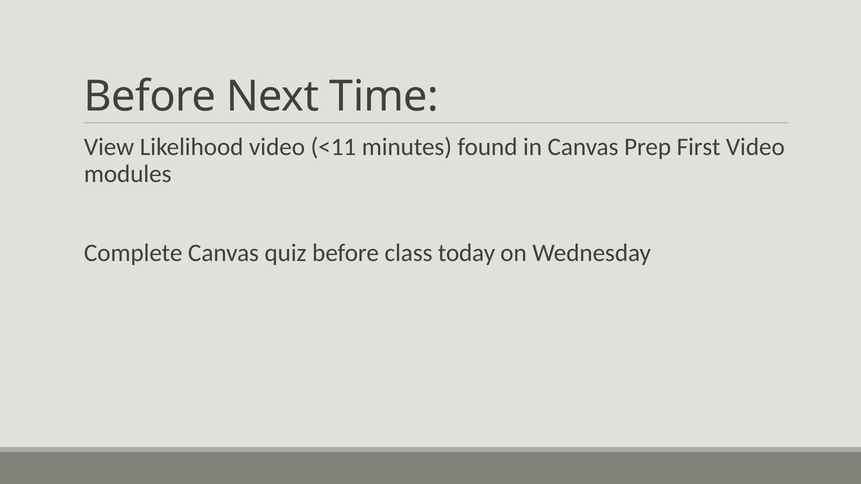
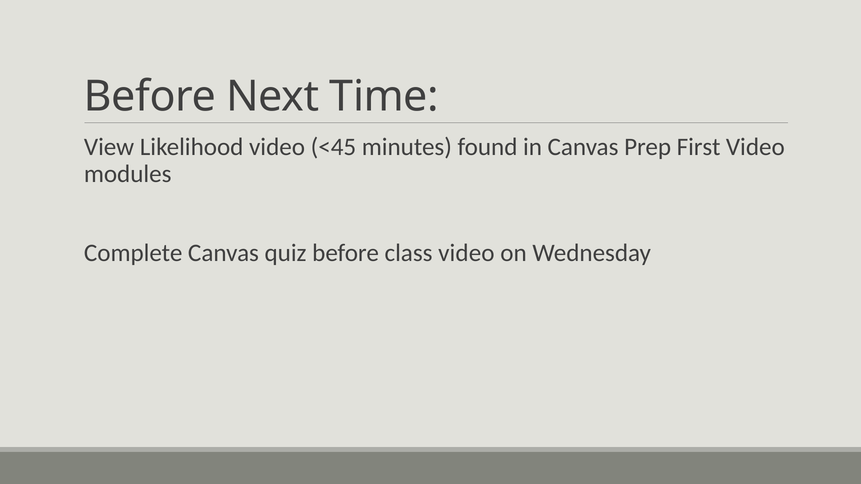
<11: <11 -> <45 (333, 147)
class today: today -> video (466, 253)
